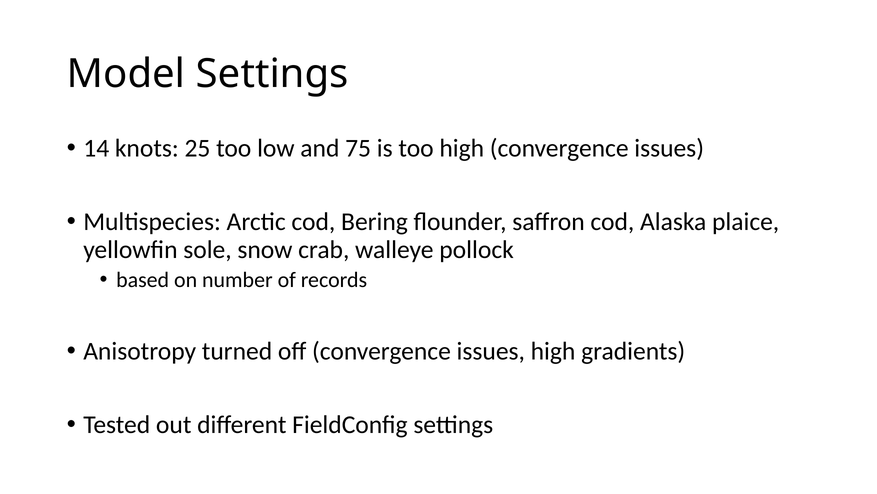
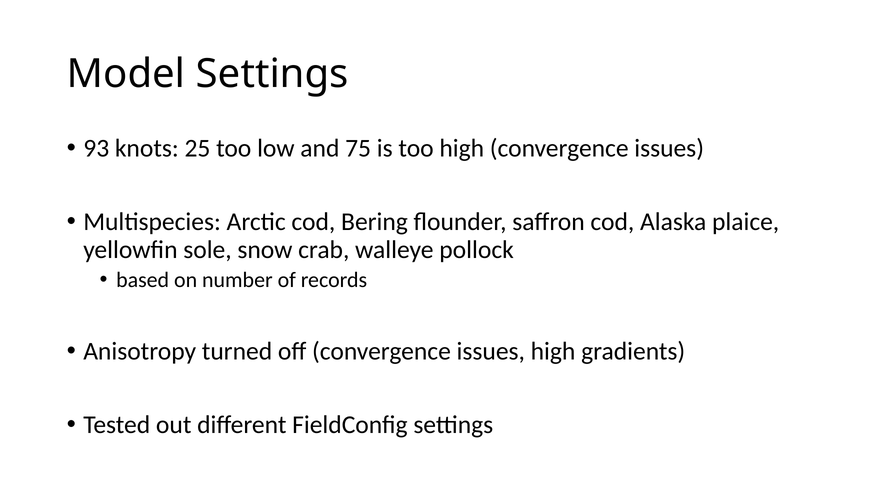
14: 14 -> 93 (96, 148)
